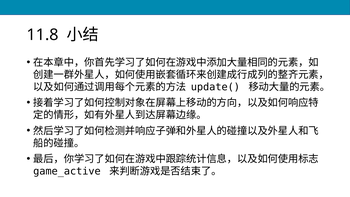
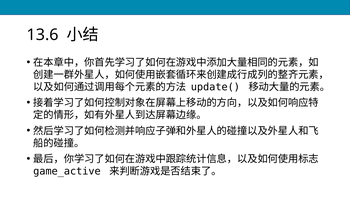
11.8: 11.8 -> 13.6 (43, 35)
